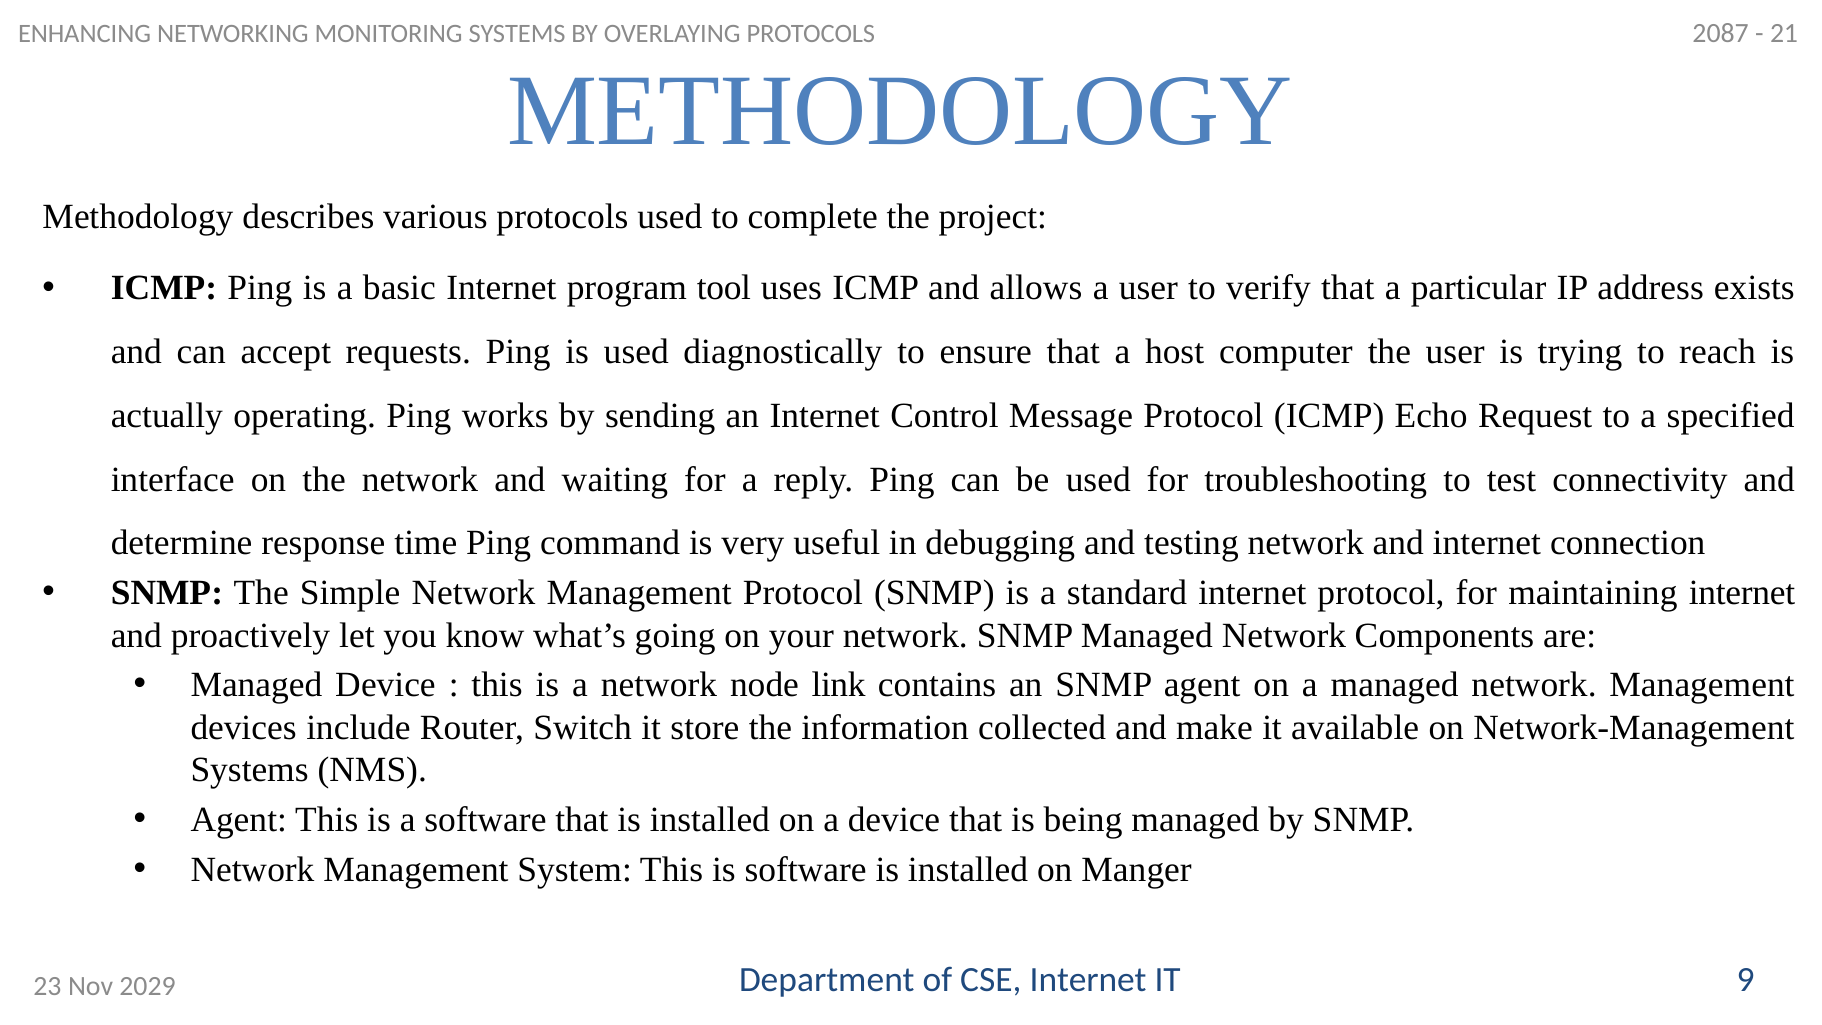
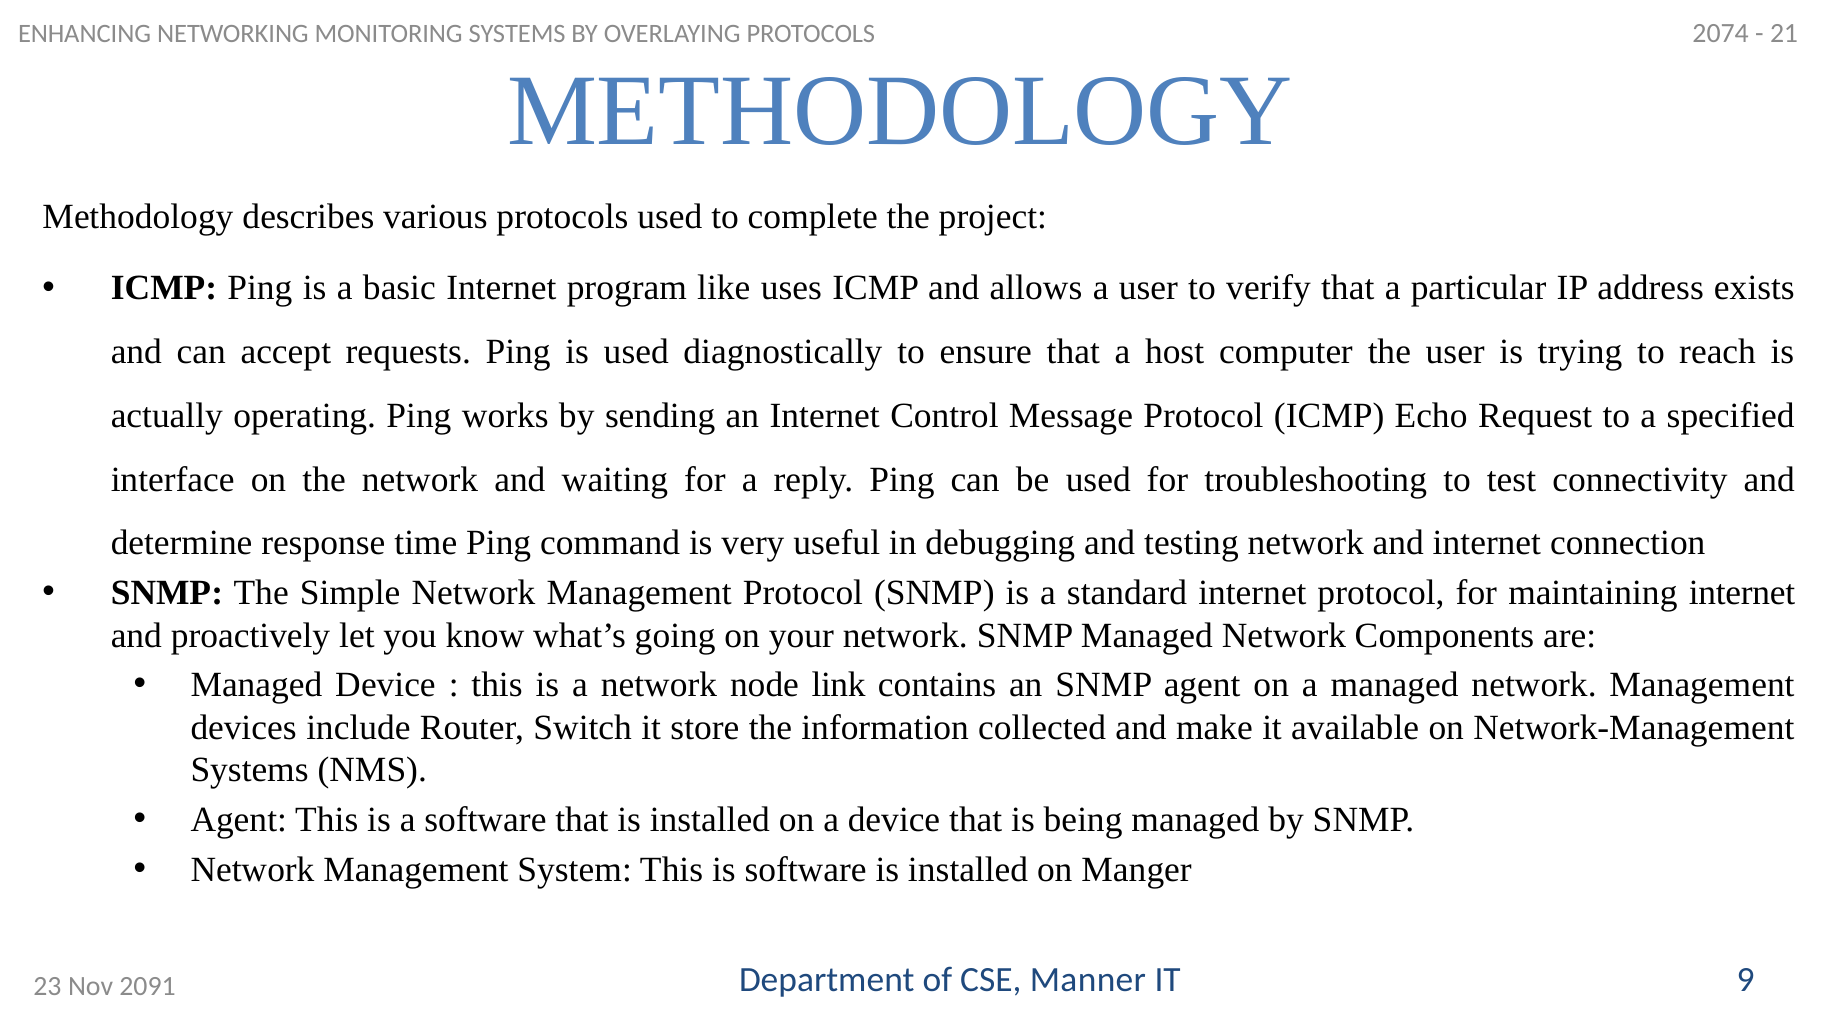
2087: 2087 -> 2074 (1721, 34)
tool: tool -> like (724, 288)
CSE Internet: Internet -> Manner (1088, 980)
2029: 2029 -> 2091 (148, 986)
